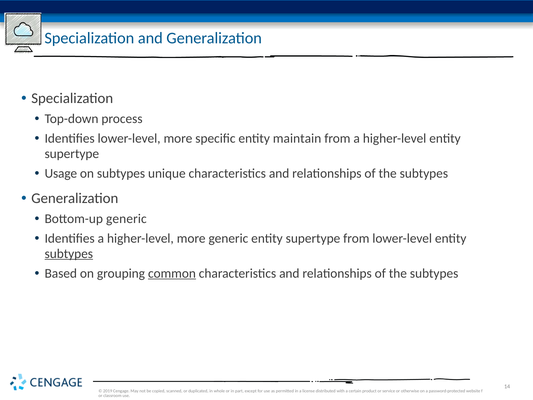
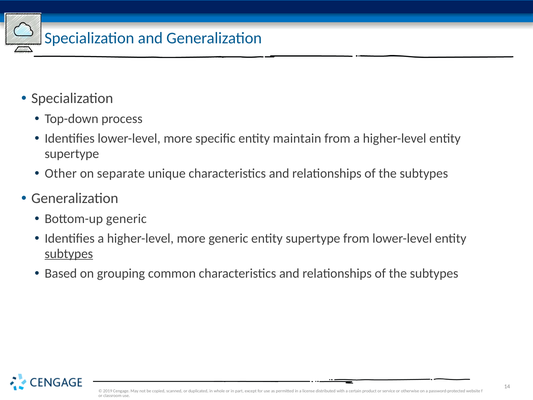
Usage: Usage -> Other (61, 173)
on subtypes: subtypes -> separate (121, 173)
common underline: present -> none (172, 273)
